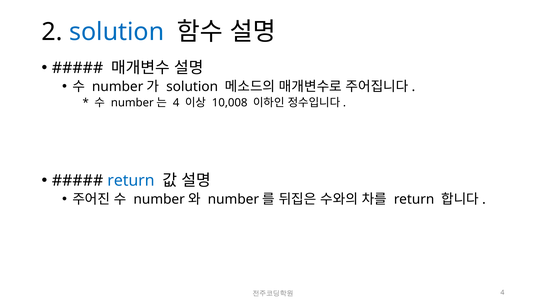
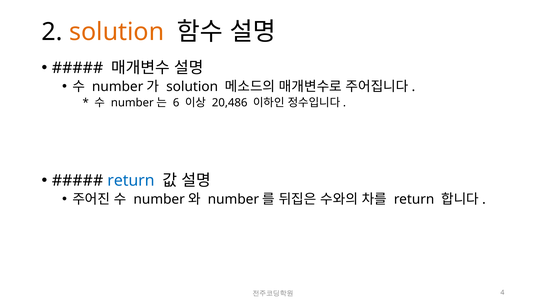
solution colour: blue -> orange (117, 32)
4: 4 -> 6 (176, 103)
10,008: 10,008 -> 20,486 (230, 103)
